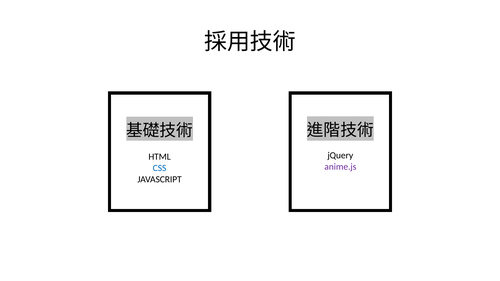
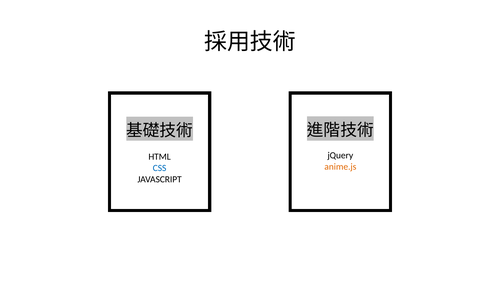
anime.js colour: purple -> orange (340, 167)
